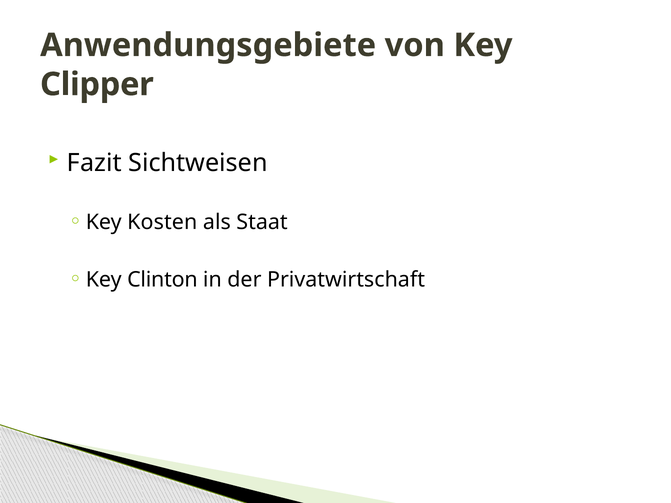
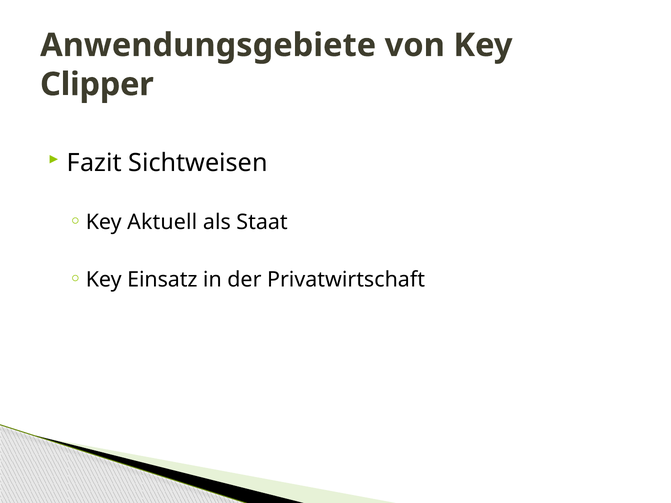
Kosten: Kosten -> Aktuell (162, 222)
Clinton: Clinton -> Einsatz (162, 280)
